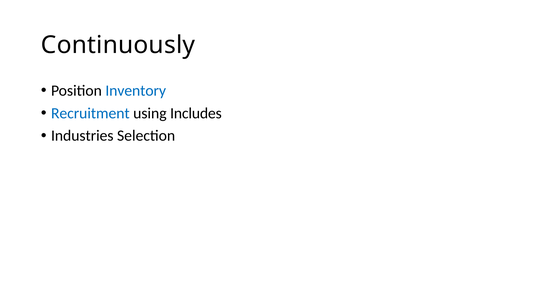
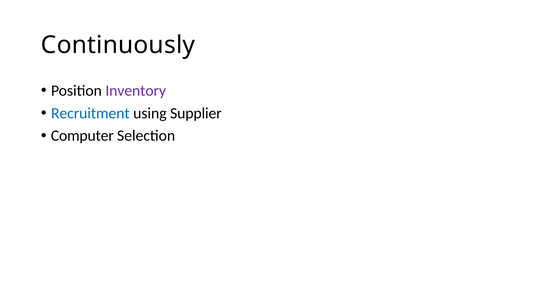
Inventory colour: blue -> purple (136, 91)
Includes: Includes -> Supplier (196, 113)
Industries: Industries -> Computer (82, 136)
